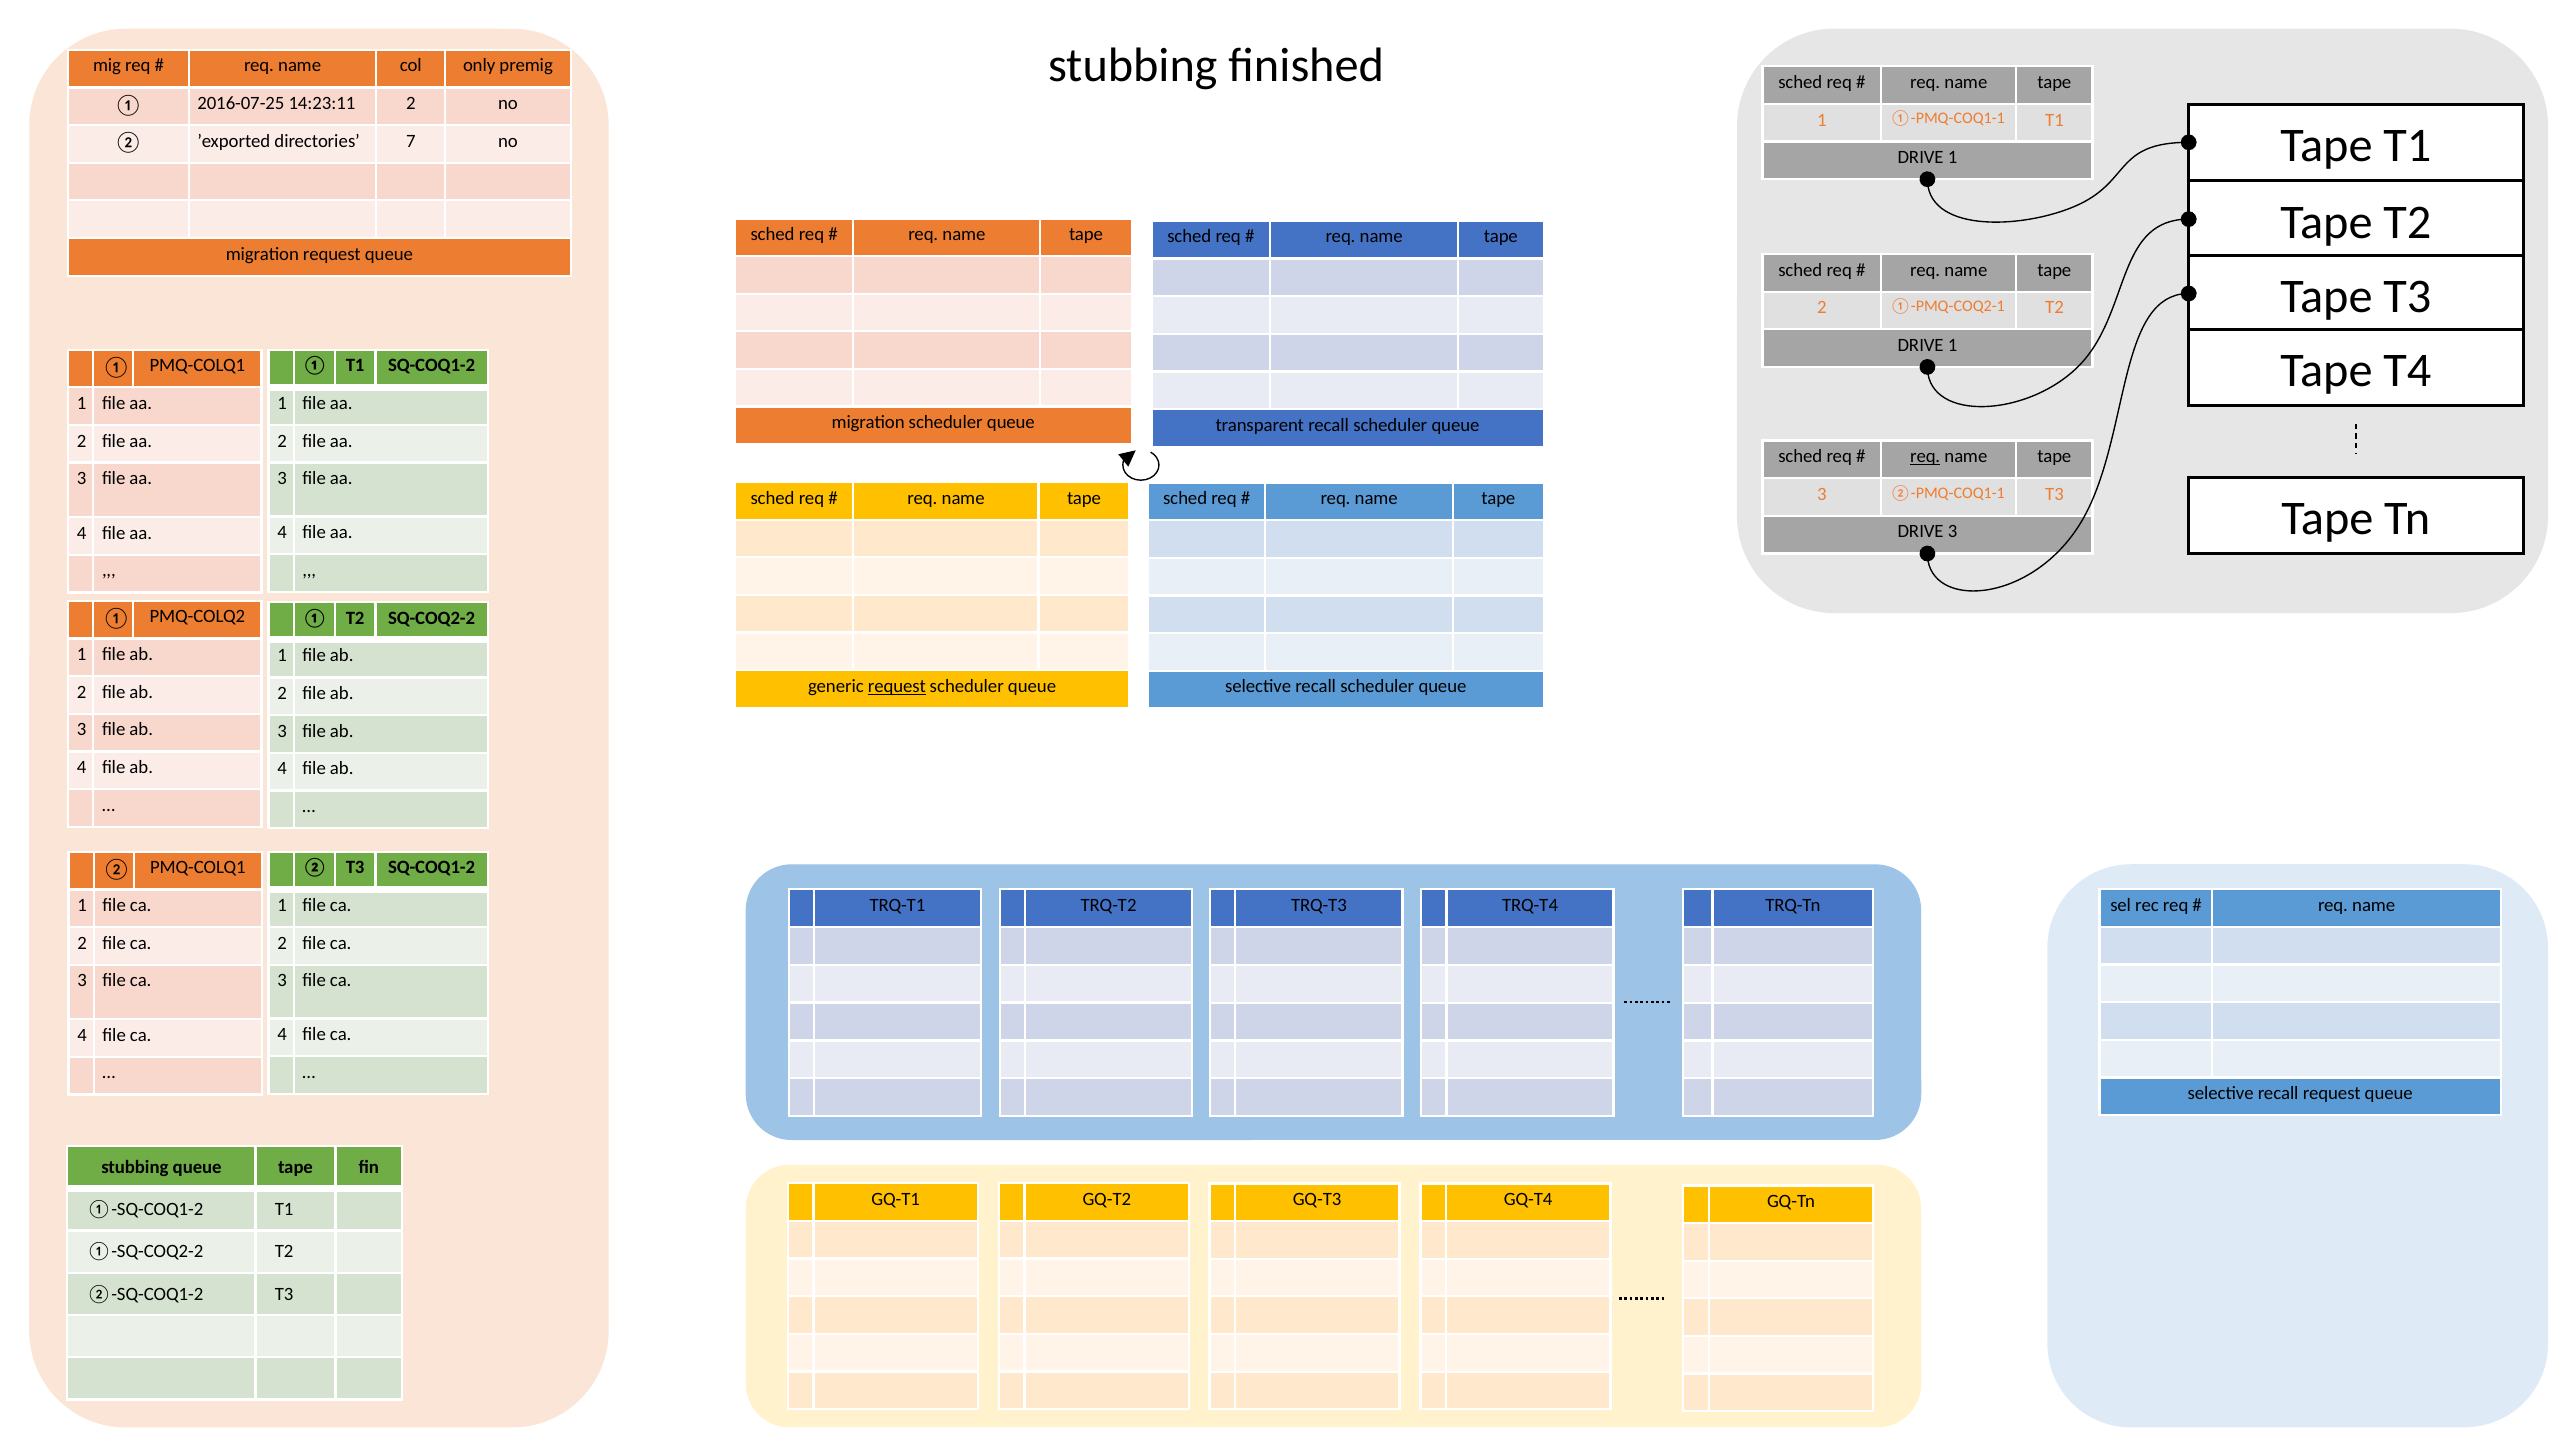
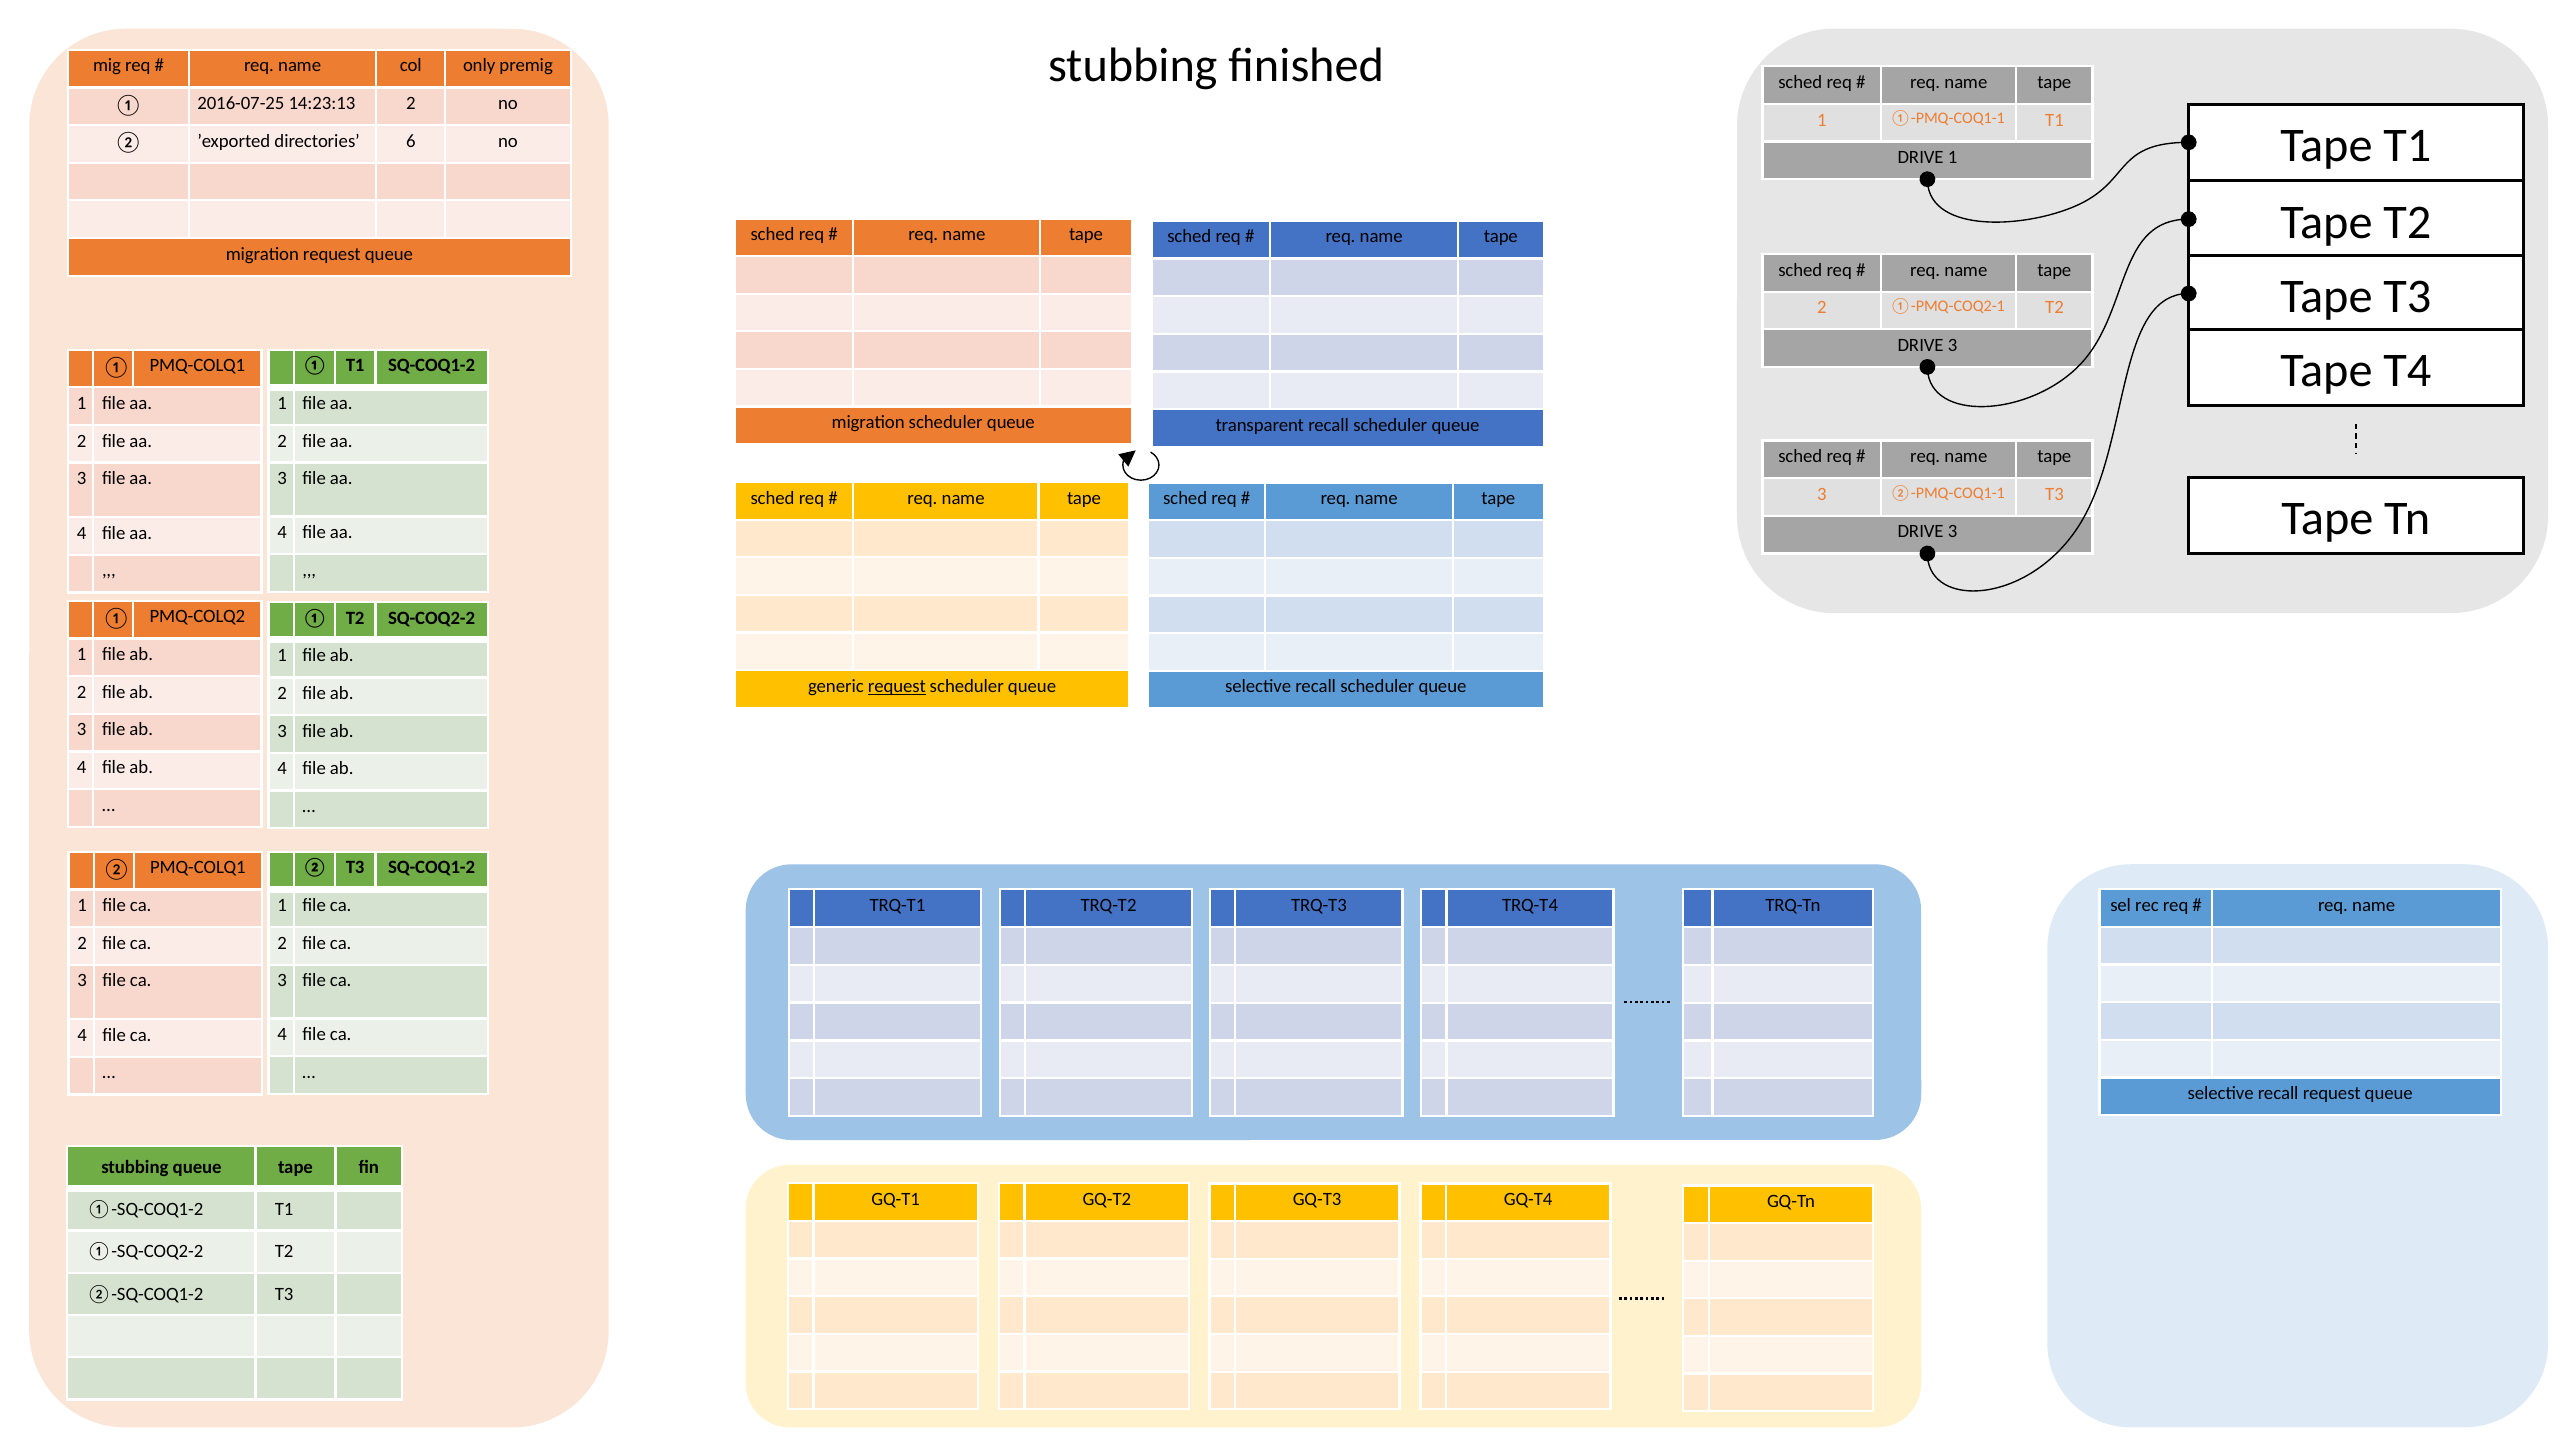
14:23:11: 14:23:11 -> 14:23:13 (322, 103)
7: 7 -> 6 (411, 141)
1: 1 -> 3 (1953, 345)
req underline: present -> none (1925, 456)
